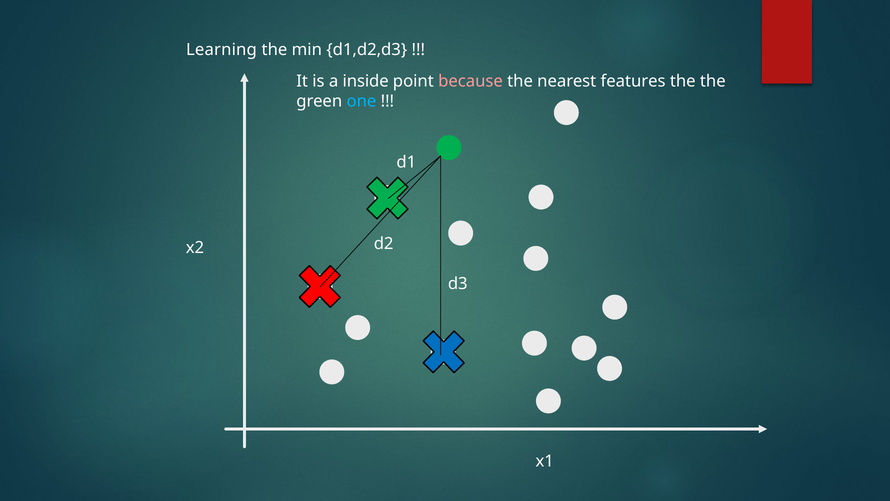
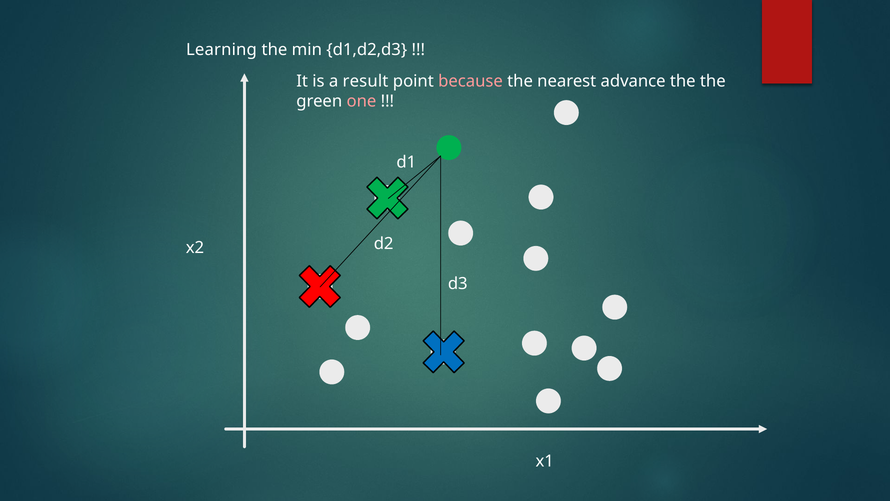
inside: inside -> result (365, 81)
features: features -> advance (633, 81)
one colour: light blue -> pink (361, 101)
